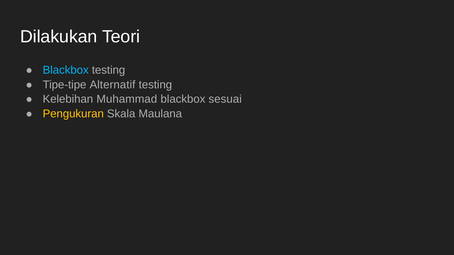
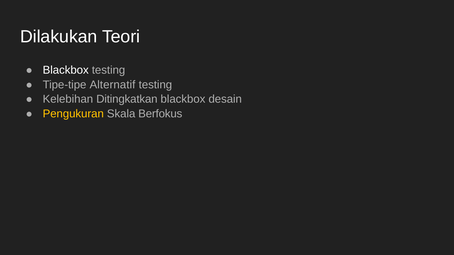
Blackbox colour: light blue -> white (66, 70)
Muhammad: Muhammad -> Ditingkatkan (127, 99)
sesuai: sesuai -> desain (225, 99)
Maulana: Maulana -> Berfokus (160, 114)
